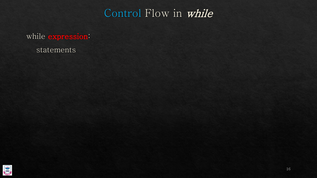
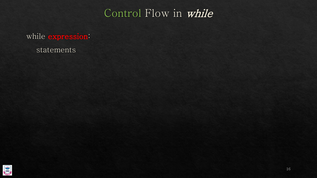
Control colour: light blue -> light green (123, 14)
